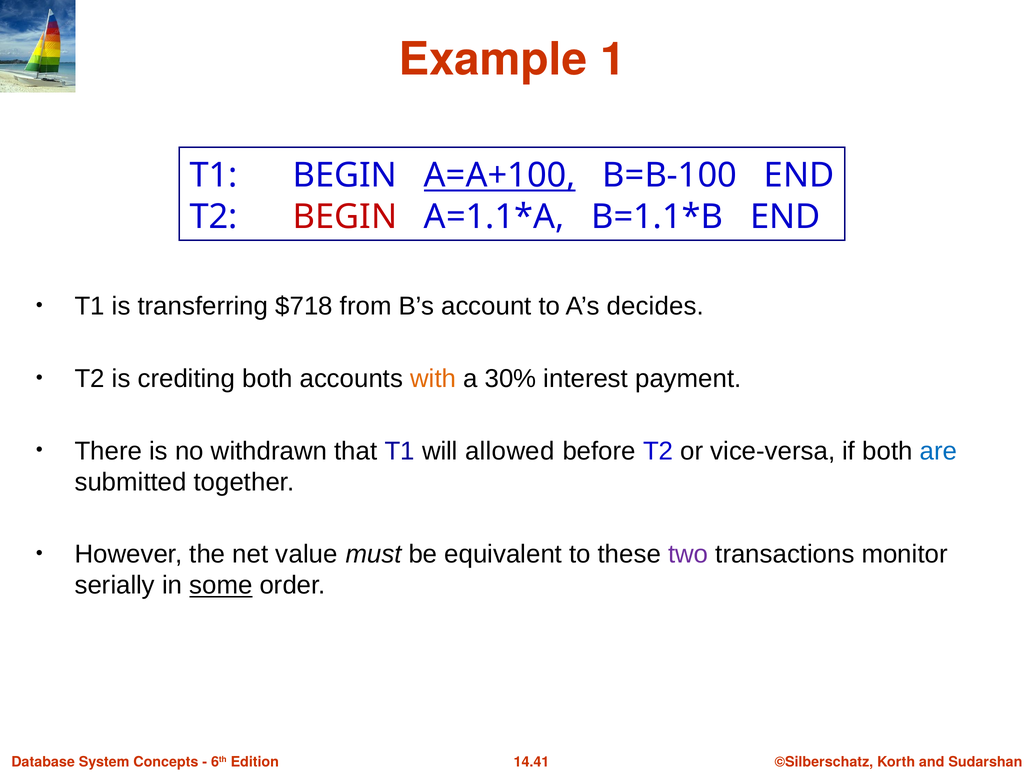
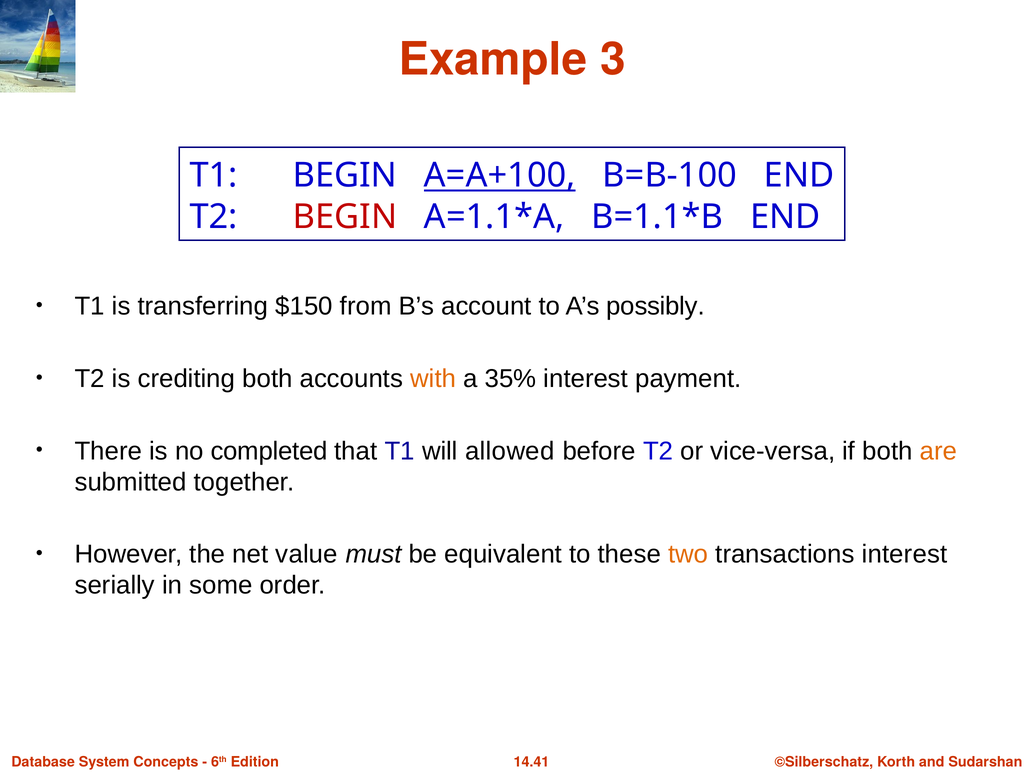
1: 1 -> 3 (613, 60)
$718: $718 -> $150 (304, 306)
decides: decides -> possibly (656, 306)
30%: 30% -> 35% (510, 379)
withdrawn: withdrawn -> completed (269, 451)
are colour: blue -> orange (938, 451)
two colour: purple -> orange (688, 554)
transactions monitor: monitor -> interest (905, 554)
some underline: present -> none (221, 585)
